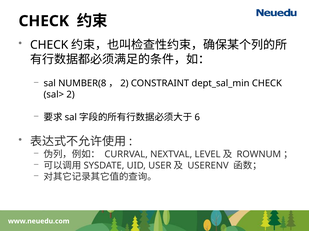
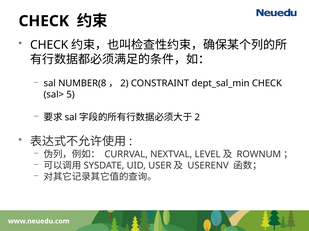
sal> 2: 2 -> 5 (71, 95)
6: 6 -> 2 (197, 118)
